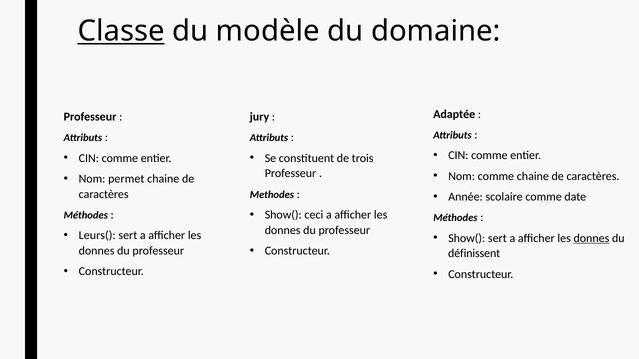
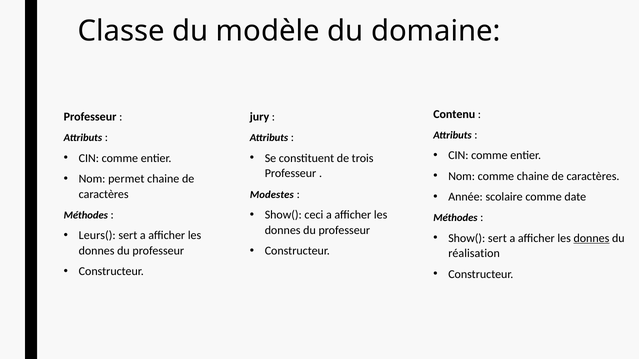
Classe underline: present -> none (121, 31)
Adaptée: Adaptée -> Contenu (454, 114)
Methodes: Methodes -> Modestes (272, 195)
définissent: définissent -> réalisation (474, 254)
